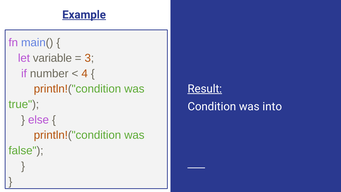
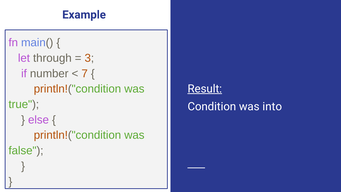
Example underline: present -> none (84, 15)
variable: variable -> through (52, 58)
4: 4 -> 7 (85, 73)
